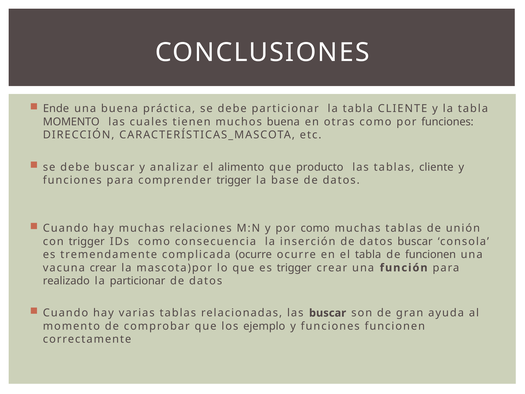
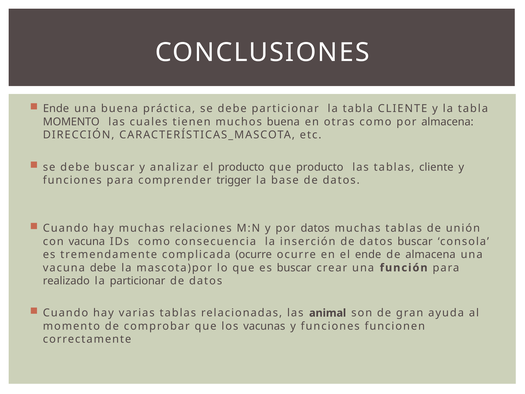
por funciones: funciones -> almacena (447, 122)
el alimento: alimento -> producto (241, 167)
por como: como -> datos (315, 228)
con trigger: trigger -> vacuna (87, 241)
el tabla: tabla -> ende (368, 254)
de funcionen: funcionen -> almacena (430, 254)
vacuna crear: crear -> debe (103, 268)
es trigger: trigger -> buscar (294, 268)
las buscar: buscar -> animal (328, 313)
ejemplo: ejemplo -> vacunas (264, 326)
